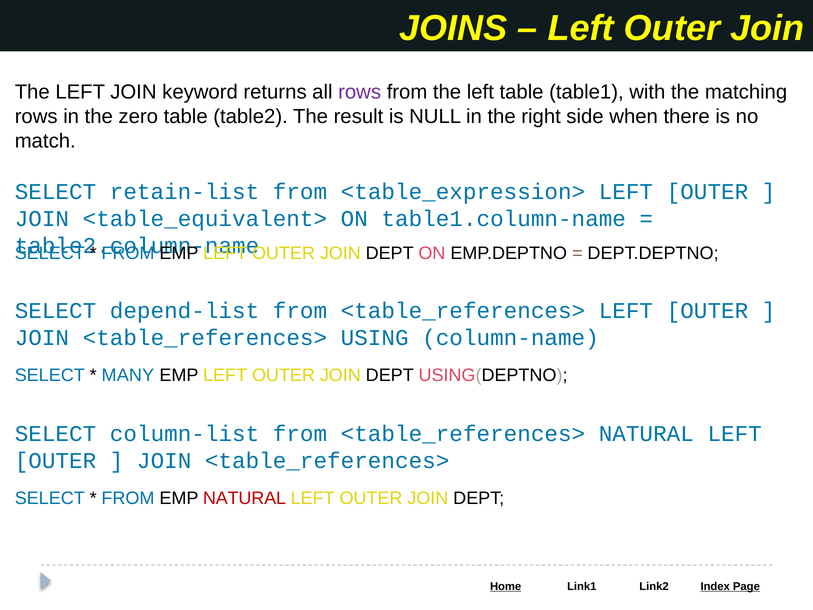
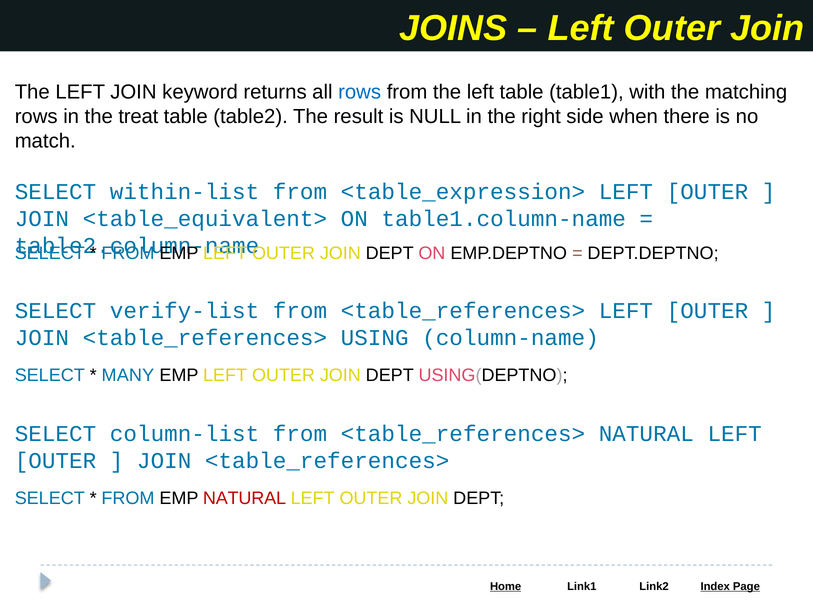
rows colour: purple -> blue (360, 92)
zero: zero -> treat (138, 116)
retain-list: retain-list -> within-list (185, 192)
depend-list: depend-list -> verify-list (185, 310)
